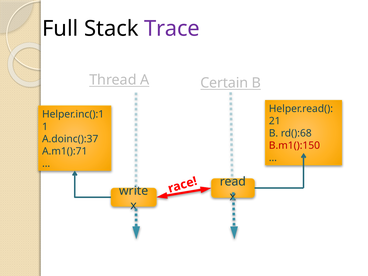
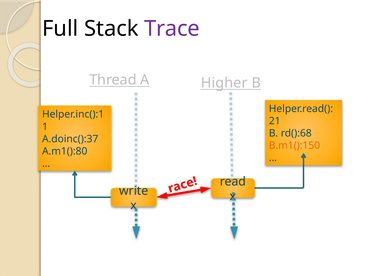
Certain: Certain -> Higher (224, 83)
B.m1():150 colour: red -> orange (294, 146)
A.m1():71: A.m1():71 -> A.m1():80 (65, 151)
